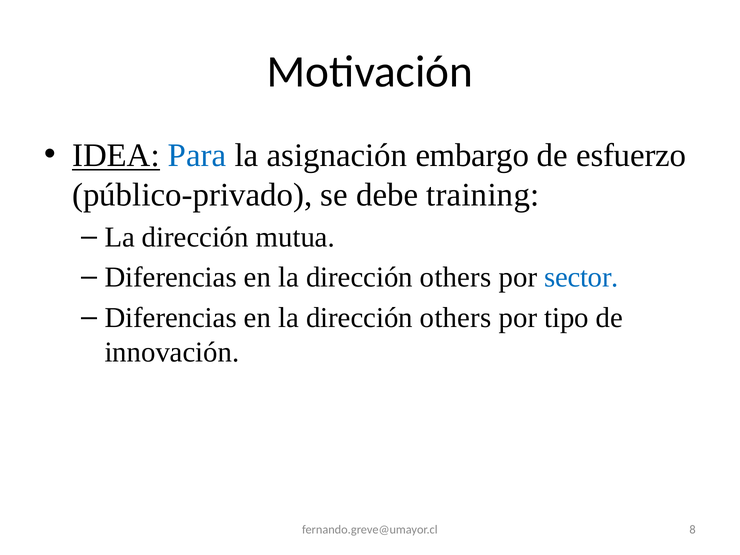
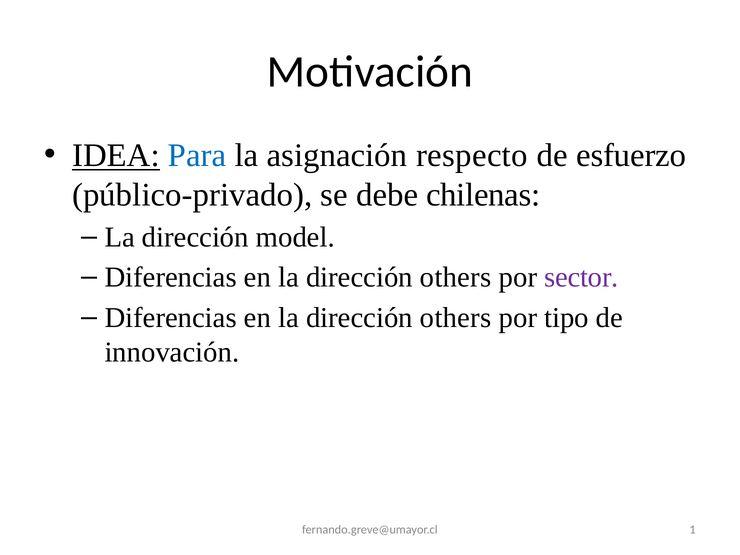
embargo: embargo -> respecto (472, 155)
training: training -> chilenas (483, 195)
mutua: mutua -> model (295, 237)
sector colour: blue -> purple (581, 277)
8: 8 -> 1 (693, 530)
